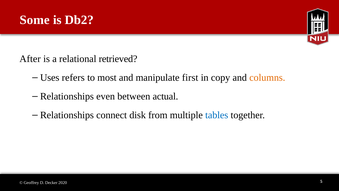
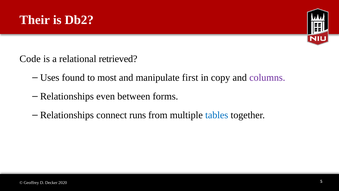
Some: Some -> Their (35, 20)
After: After -> Code (30, 59)
refers: refers -> found (73, 77)
columns colour: orange -> purple (267, 77)
actual: actual -> forms (165, 96)
disk: disk -> runs (138, 115)
